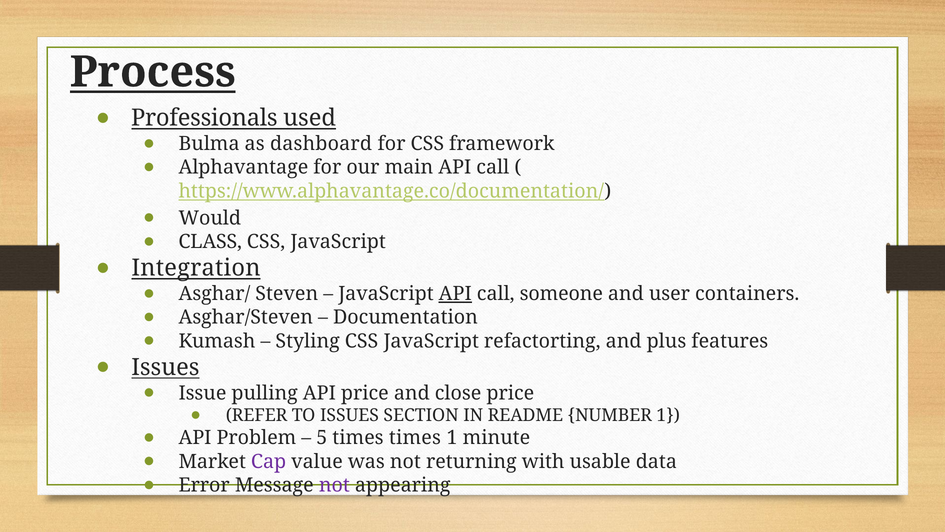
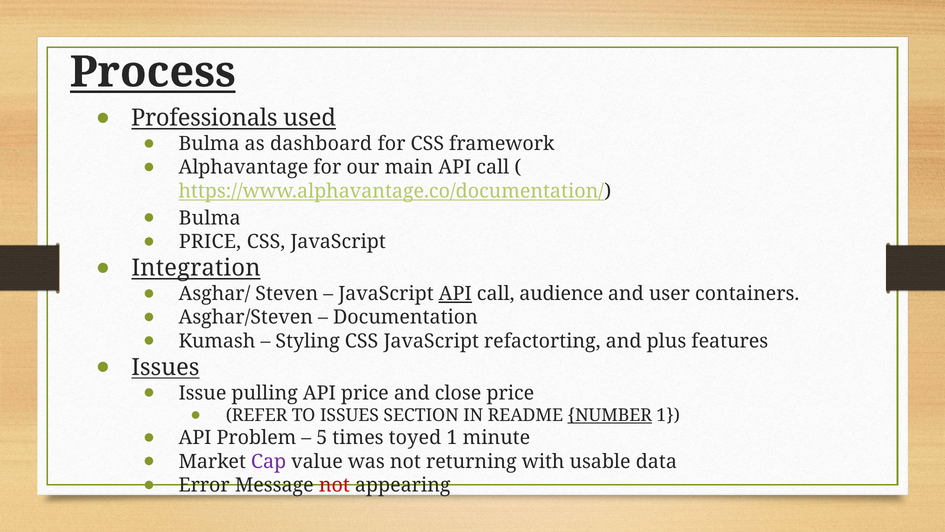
Would: Would -> Bulma (210, 218)
CLASS: CLASS -> PRICE (210, 242)
someone: someone -> audience (561, 294)
NUMBER underline: none -> present (610, 415)
times times: times -> toyed (415, 438)
not colour: purple -> red (334, 485)
